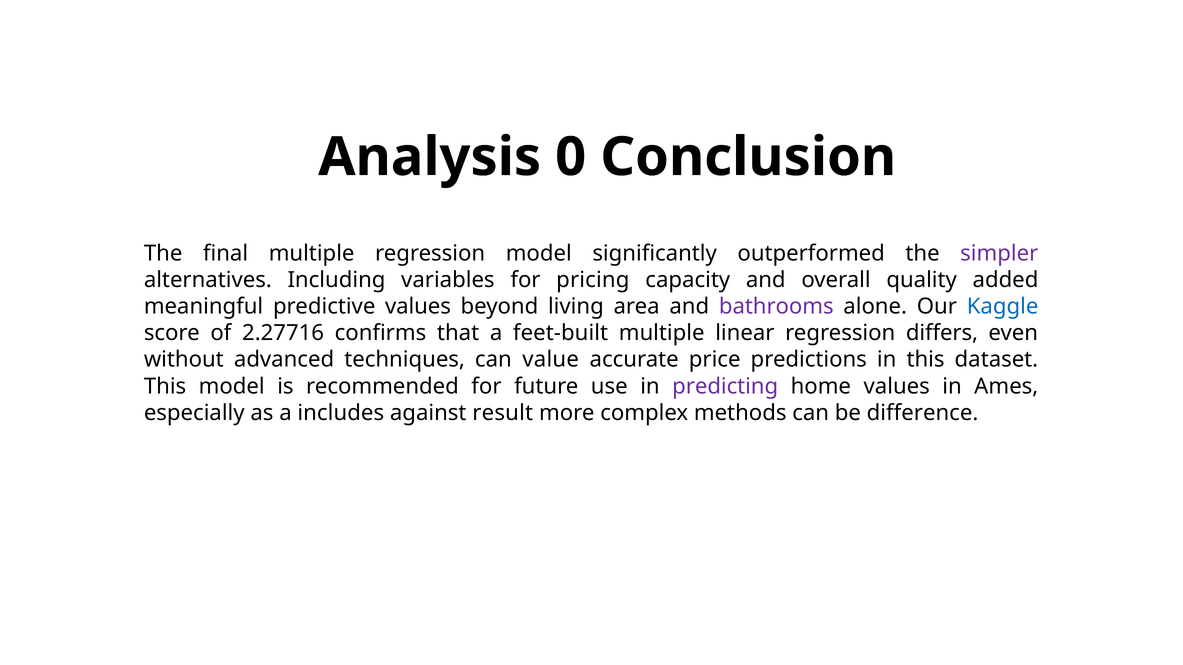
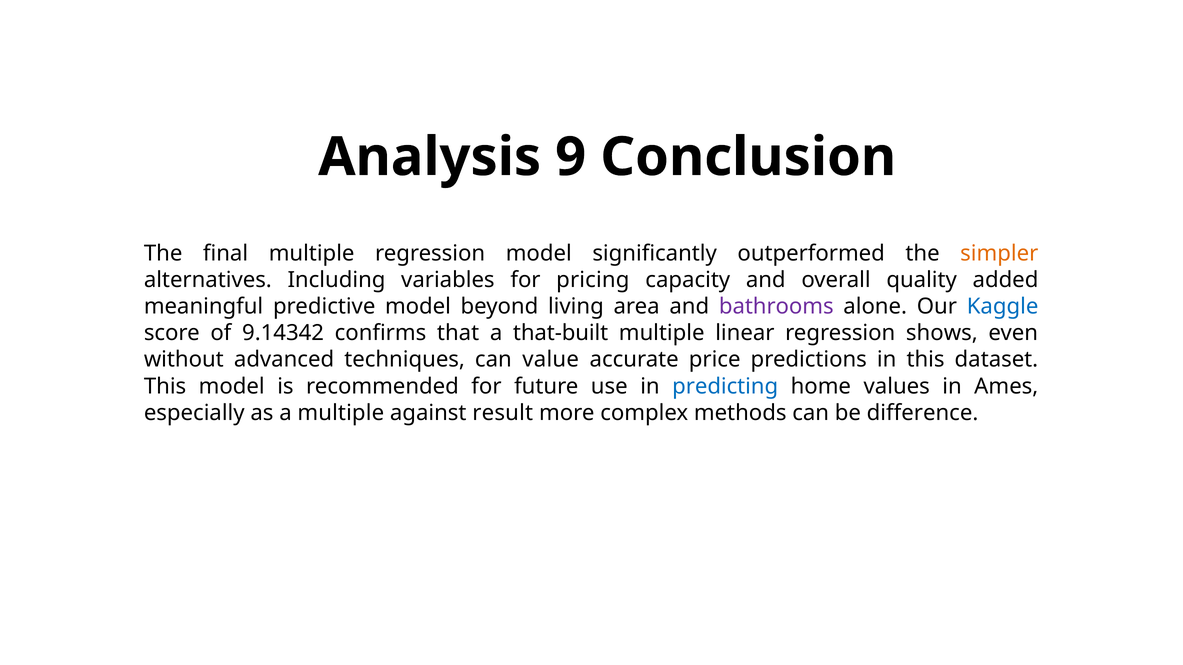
0: 0 -> 9 (571, 157)
simpler colour: purple -> orange (999, 253)
predictive values: values -> model (418, 307)
2.27716: 2.27716 -> 9.14342 (283, 333)
feet-built: feet-built -> that-built (561, 333)
differs: differs -> shows (942, 333)
predicting colour: purple -> blue (725, 386)
a includes: includes -> multiple (341, 413)
